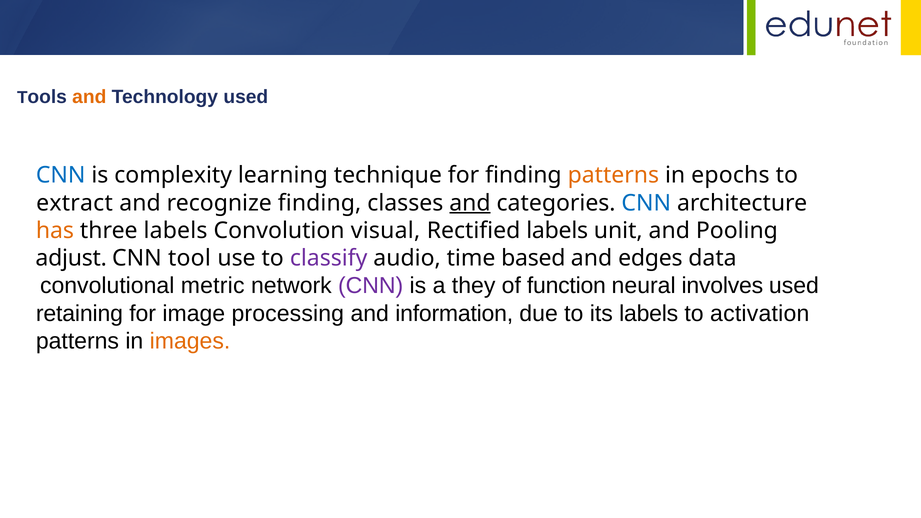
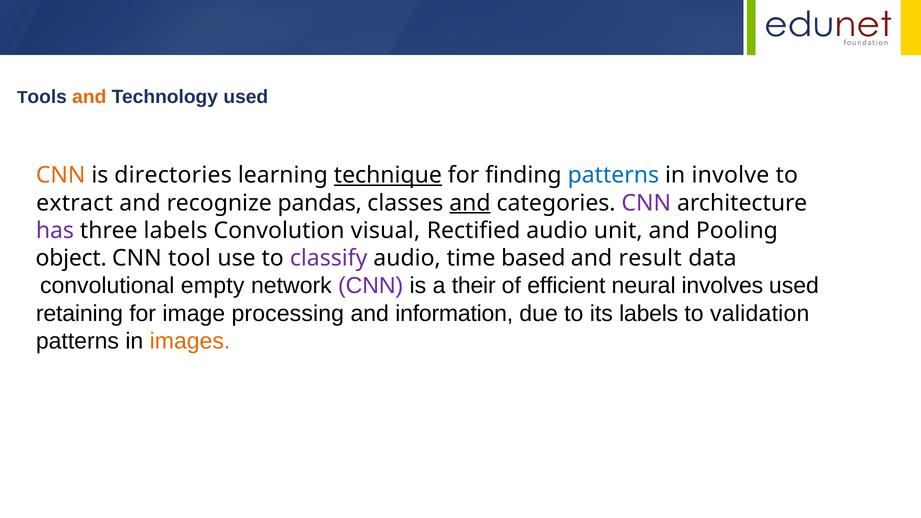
CNN colour: blue -> orange (61, 175)
complexity: complexity -> directories (173, 175)
technique underline: none -> present (388, 175)
patterns colour: orange -> blue (613, 175)
epochs: epochs -> involve (730, 175)
recognize finding: finding -> pandas (320, 203)
CNN colour: blue -> purple (646, 203)
has colour: orange -> purple (55, 231)
Rectified labels: labels -> audio (557, 231)
adjust: adjust -> object (71, 258)
edges: edges -> result (650, 258)
metric: metric -> empty (213, 286)
they: they -> their (474, 286)
function: function -> efficient (566, 286)
activation: activation -> validation (760, 314)
